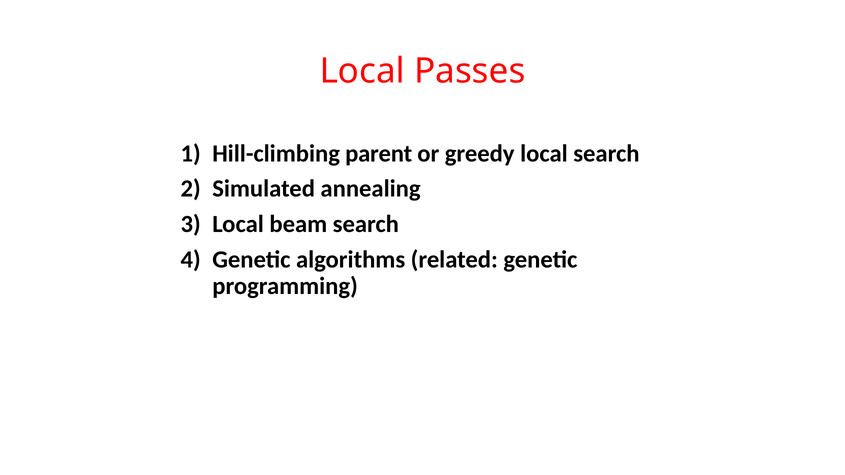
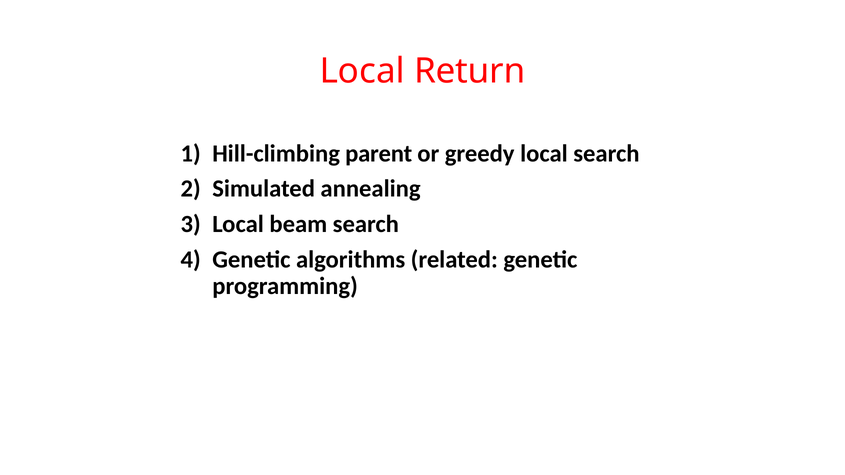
Passes: Passes -> Return (470, 71)
